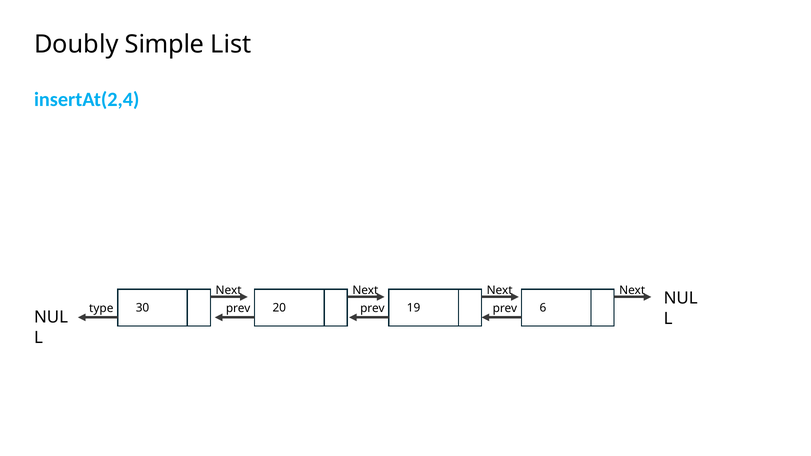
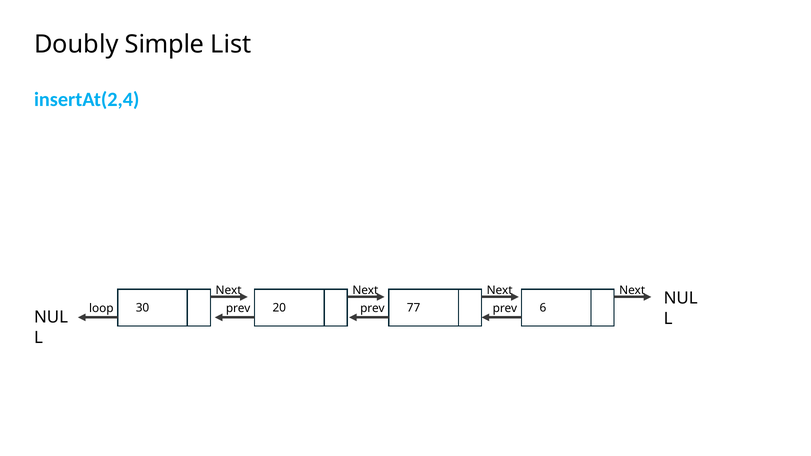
type: type -> loop (101, 308)
19: 19 -> 77 (414, 308)
